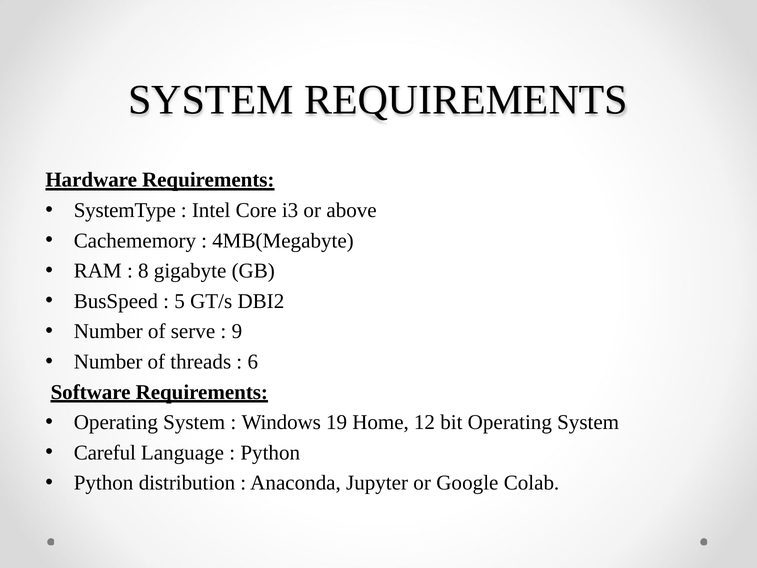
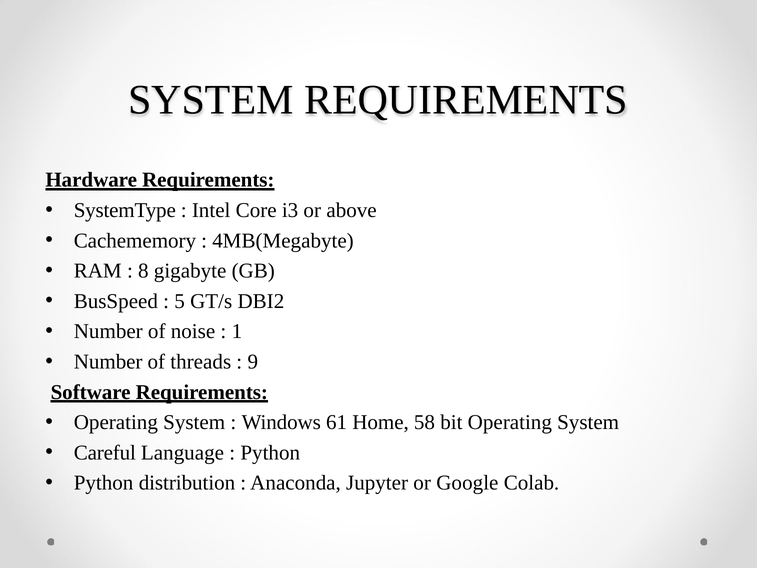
serve: serve -> noise (193, 331)
9: 9 -> 1 (237, 331)
6: 6 -> 9 (253, 362)
19: 19 -> 61 (337, 422)
12: 12 -> 58 (425, 422)
